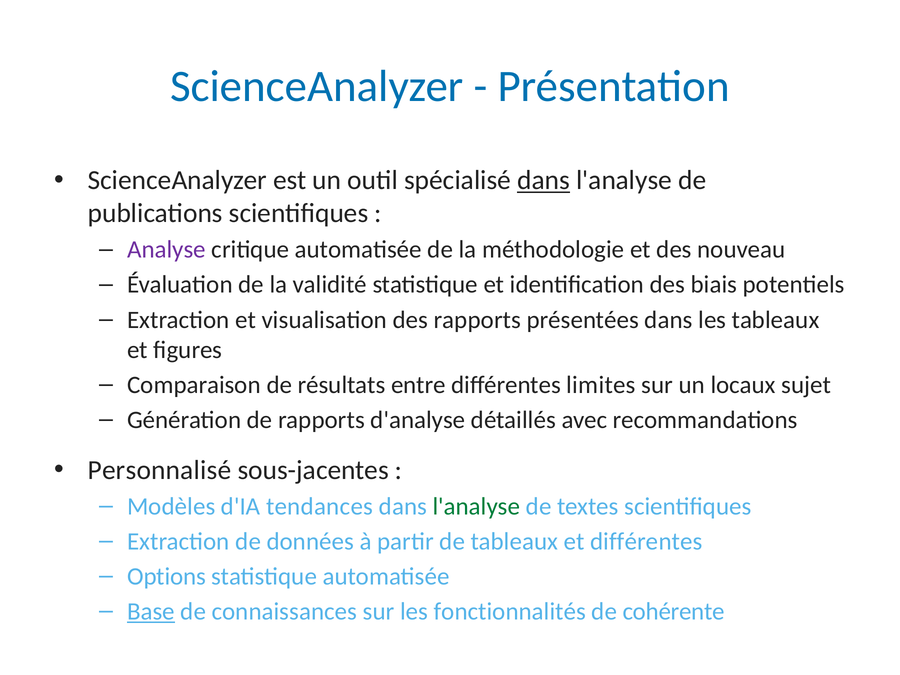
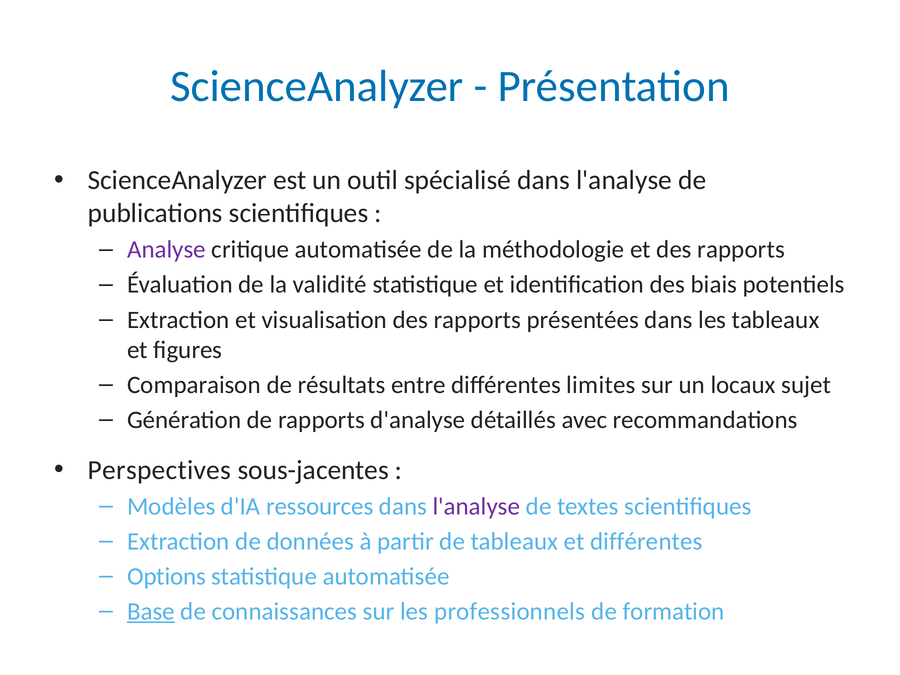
dans underline: present -> none (544, 180)
et des nouveau: nouveau -> rapports (741, 250)
Personnalisé: Personnalisé -> Perspectives (159, 470)
tendances: tendances -> ressources (320, 507)
l'analyse colour: green -> purple (476, 507)
fonctionnalités: fonctionnalités -> professionnels (510, 612)
cohérente: cohérente -> formation (674, 612)
